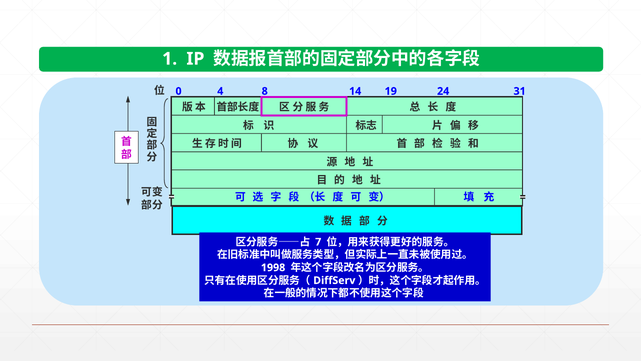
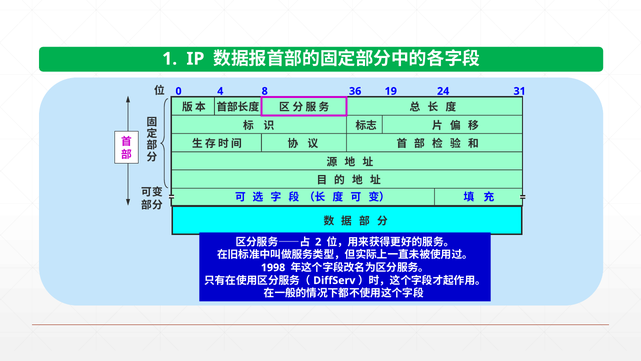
14: 14 -> 36 (355, 91)
7: 7 -> 2 (318, 242)
